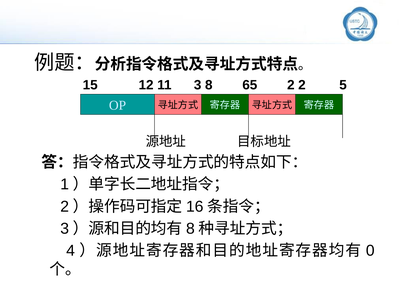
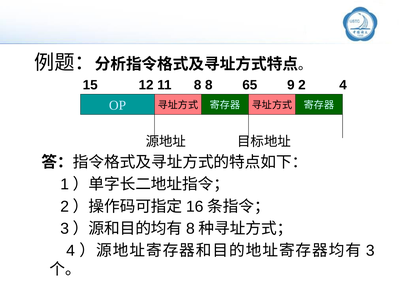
11 3: 3 -> 8 (198, 85)
65 2: 2 -> 9 (291, 85)
2 5: 5 -> 4 (343, 85)
0: 0 -> 3 (370, 250)
